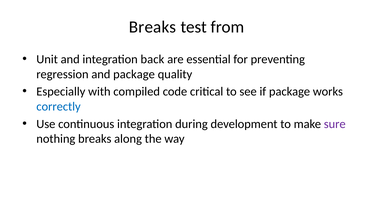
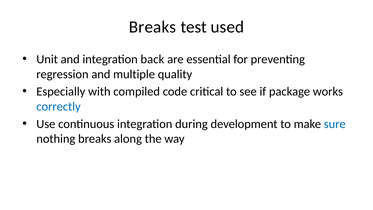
from: from -> used (227, 27)
and package: package -> multiple (134, 74)
sure colour: purple -> blue (335, 124)
